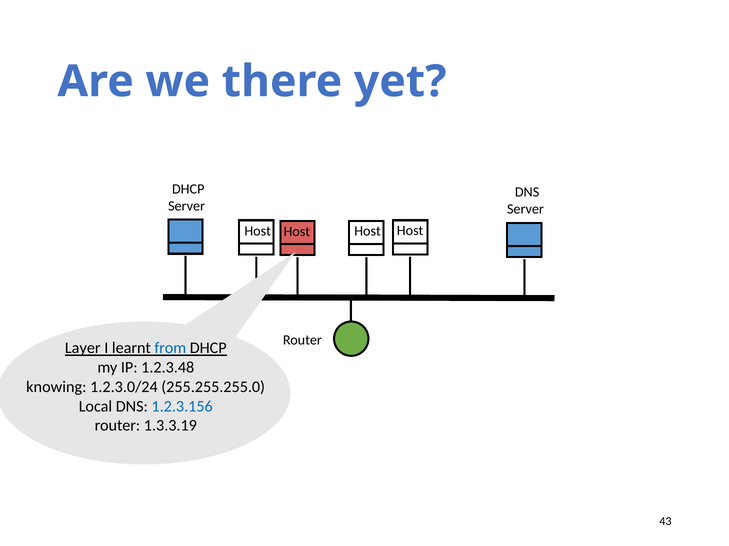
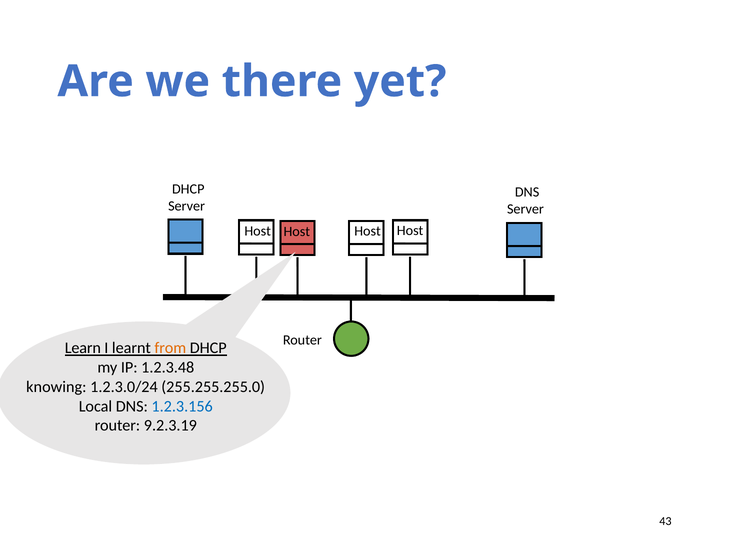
Layer: Layer -> Learn (83, 349)
from colour: blue -> orange (170, 349)
1.3.3.19: 1.3.3.19 -> 9.2.3.19 (170, 426)
